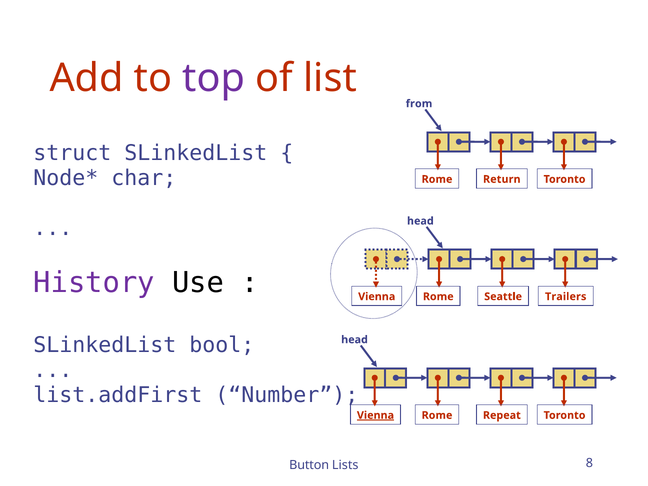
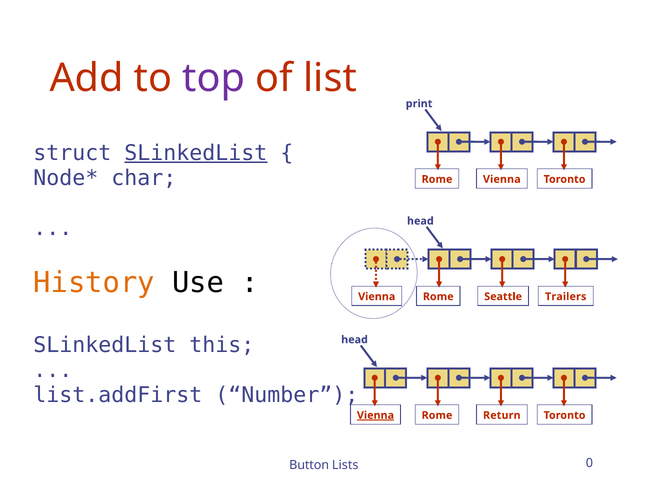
from: from -> print (419, 104)
SLinkedList underline: none -> present (196, 153)
Rome Return: Return -> Vienna (502, 179)
History colour: purple -> orange (94, 283)
bool: bool -> this (222, 345)
Repeat: Repeat -> Return (502, 415)
8: 8 -> 0 (589, 463)
